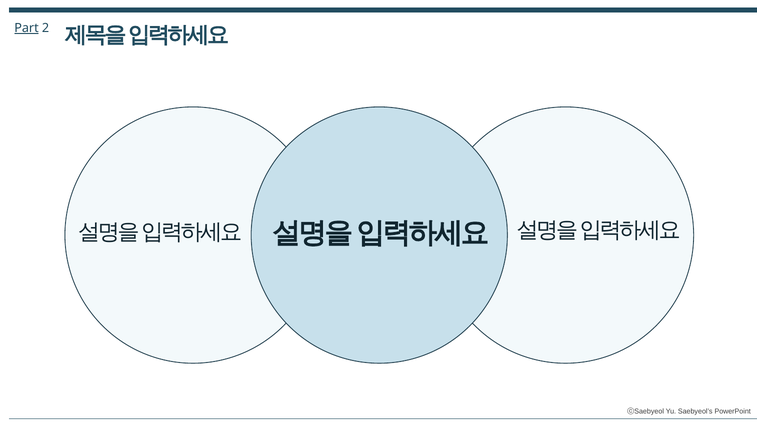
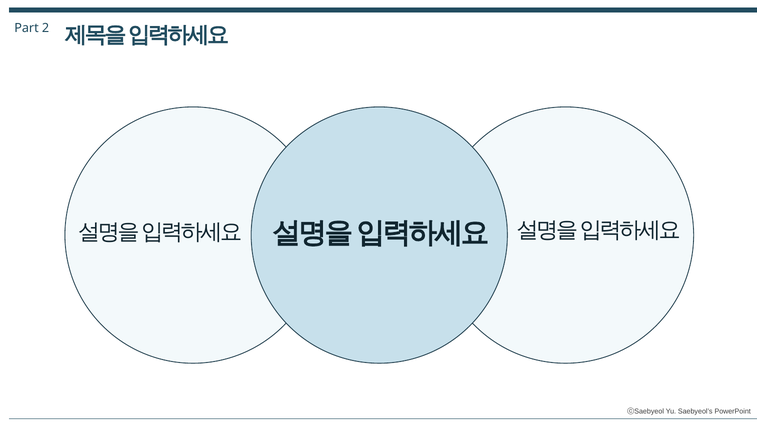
Part underline: present -> none (26, 28)
